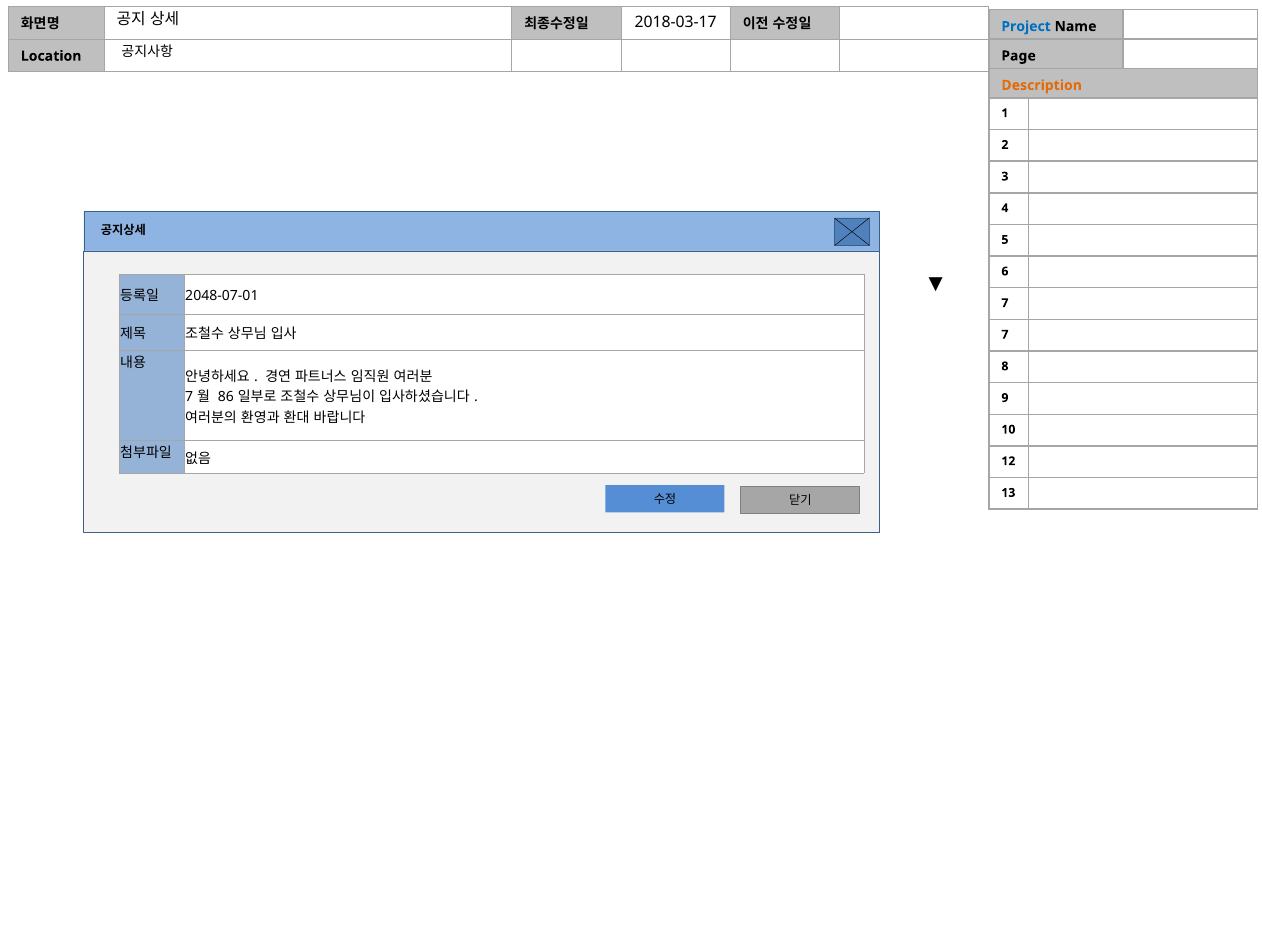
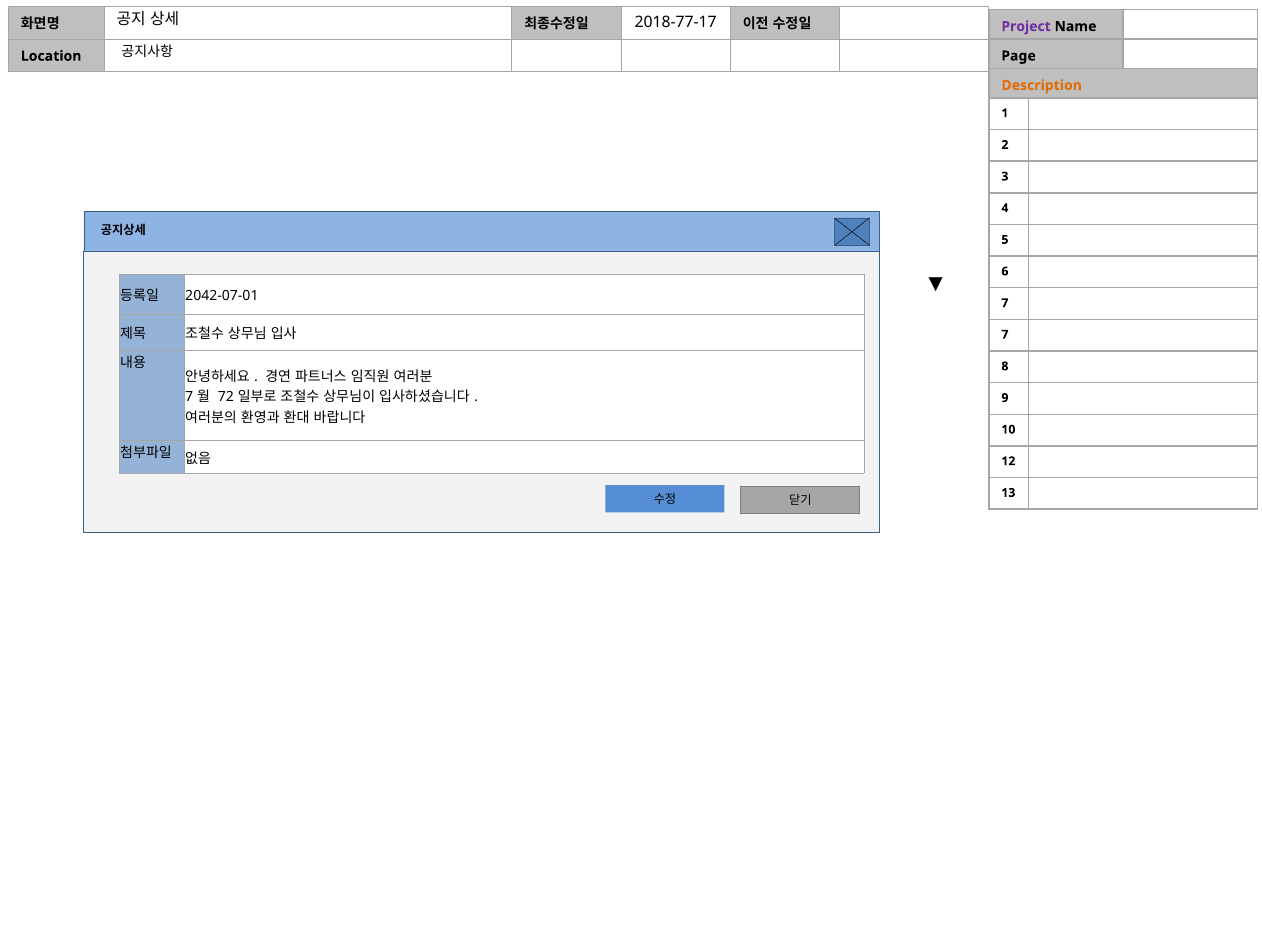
2018-03-17: 2018-03-17 -> 2018-77-17 (676, 22)
Project colour: blue -> purple (1026, 26)
2048-07-01: 2048-07-01 -> 2042-07-01 (222, 296)
86: 86 -> 72 (226, 397)
